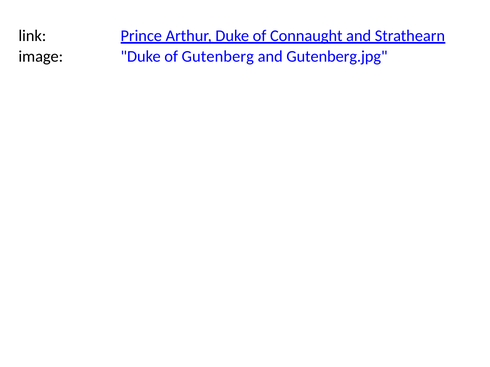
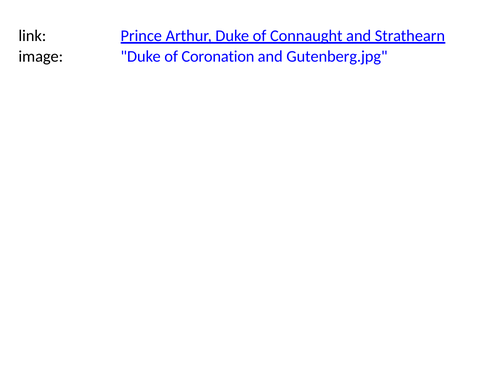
Gutenberg: Gutenberg -> Coronation (218, 56)
